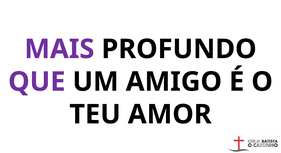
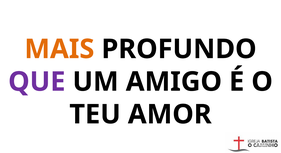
MAIS colour: purple -> orange (59, 49)
